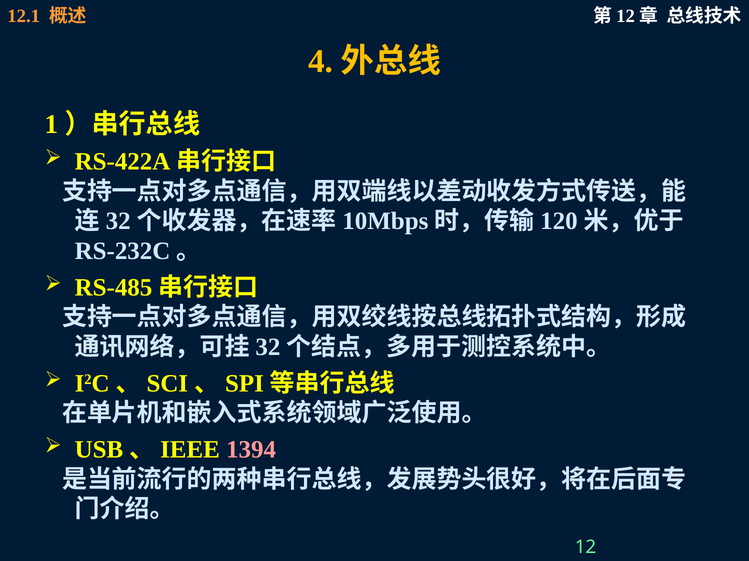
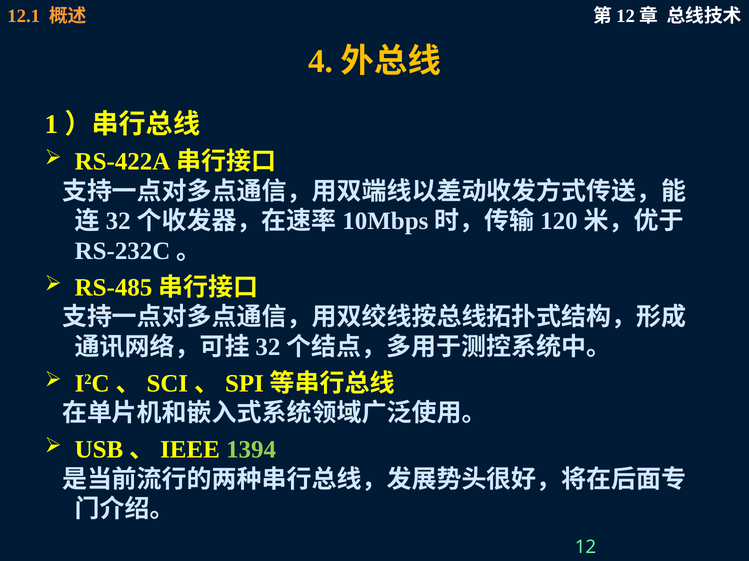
1394 colour: pink -> light green (251, 450)
